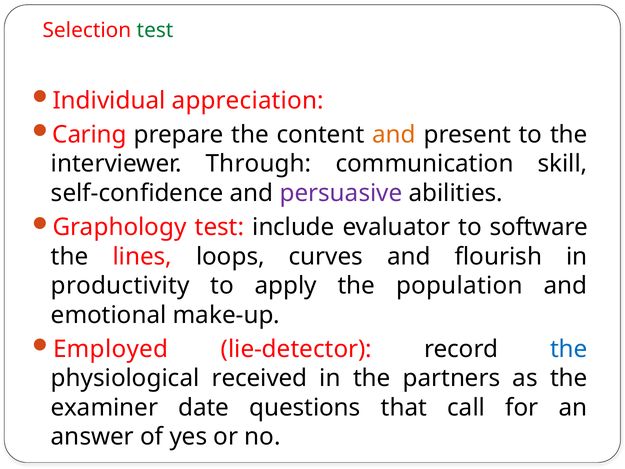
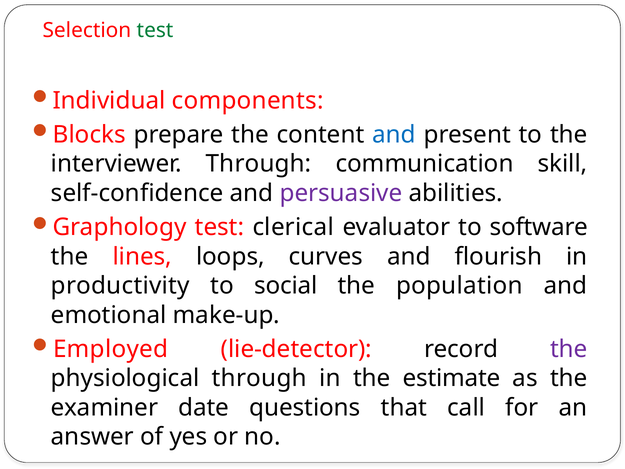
appreciation: appreciation -> components (248, 100)
Caring: Caring -> Blocks (89, 135)
and colour: orange -> blue (394, 135)
include: include -> clerical (293, 227)
apply: apply -> social (286, 286)
the colour: blue -> purple (569, 349)
physiological received: received -> through (259, 378)
partners: partners -> estimate (452, 378)
